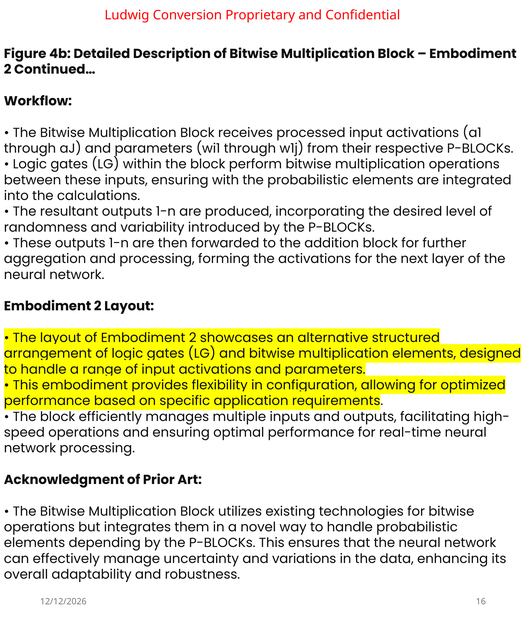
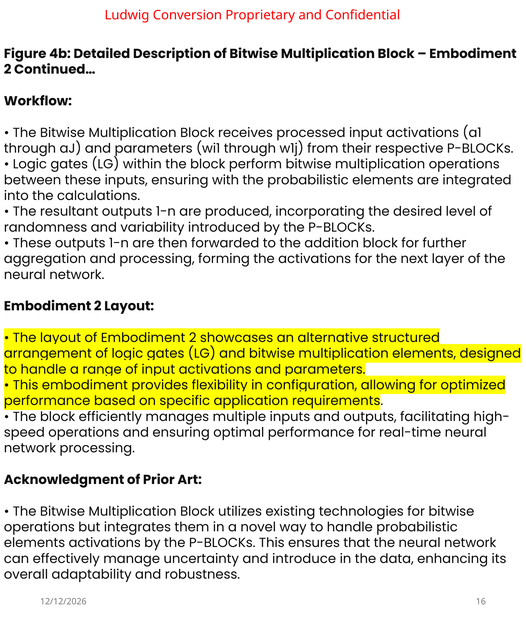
elements depending: depending -> activations (105, 543)
variations: variations -> introduce (304, 559)
